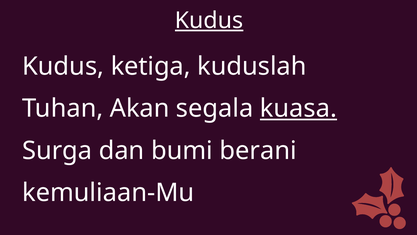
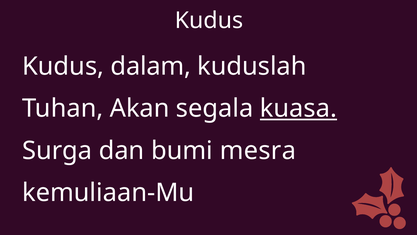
Kudus underline: present -> none (209, 20)
ketiga: ketiga -> dalam (151, 66)
berani: berani -> mesra (258, 150)
